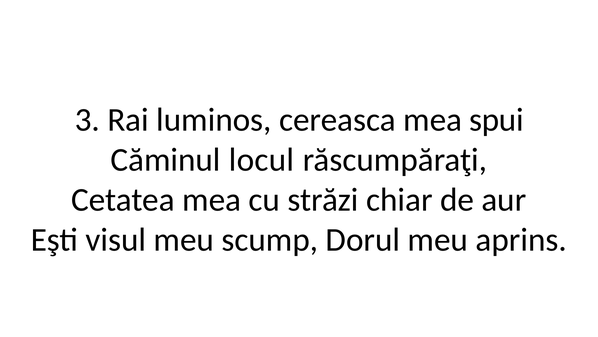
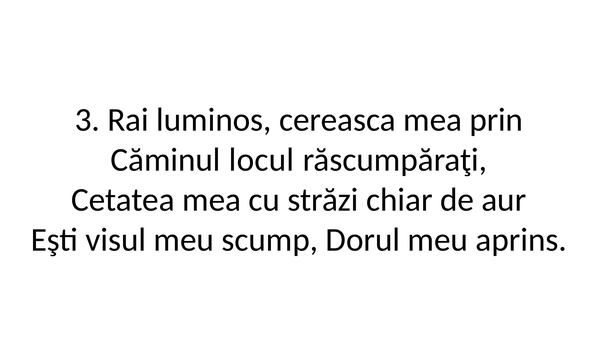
spui: spui -> prin (496, 120)
